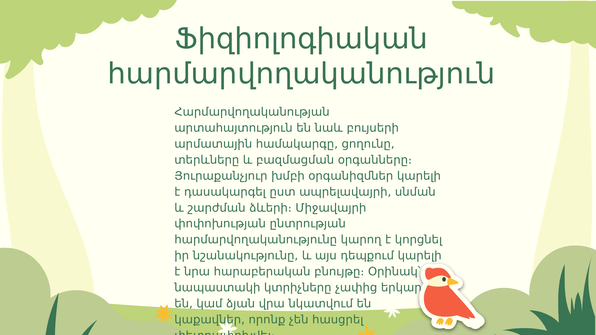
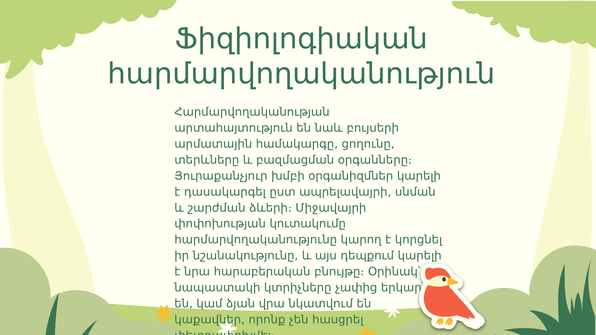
ընտրության: ընտրության -> կուտակումը (308, 224)
